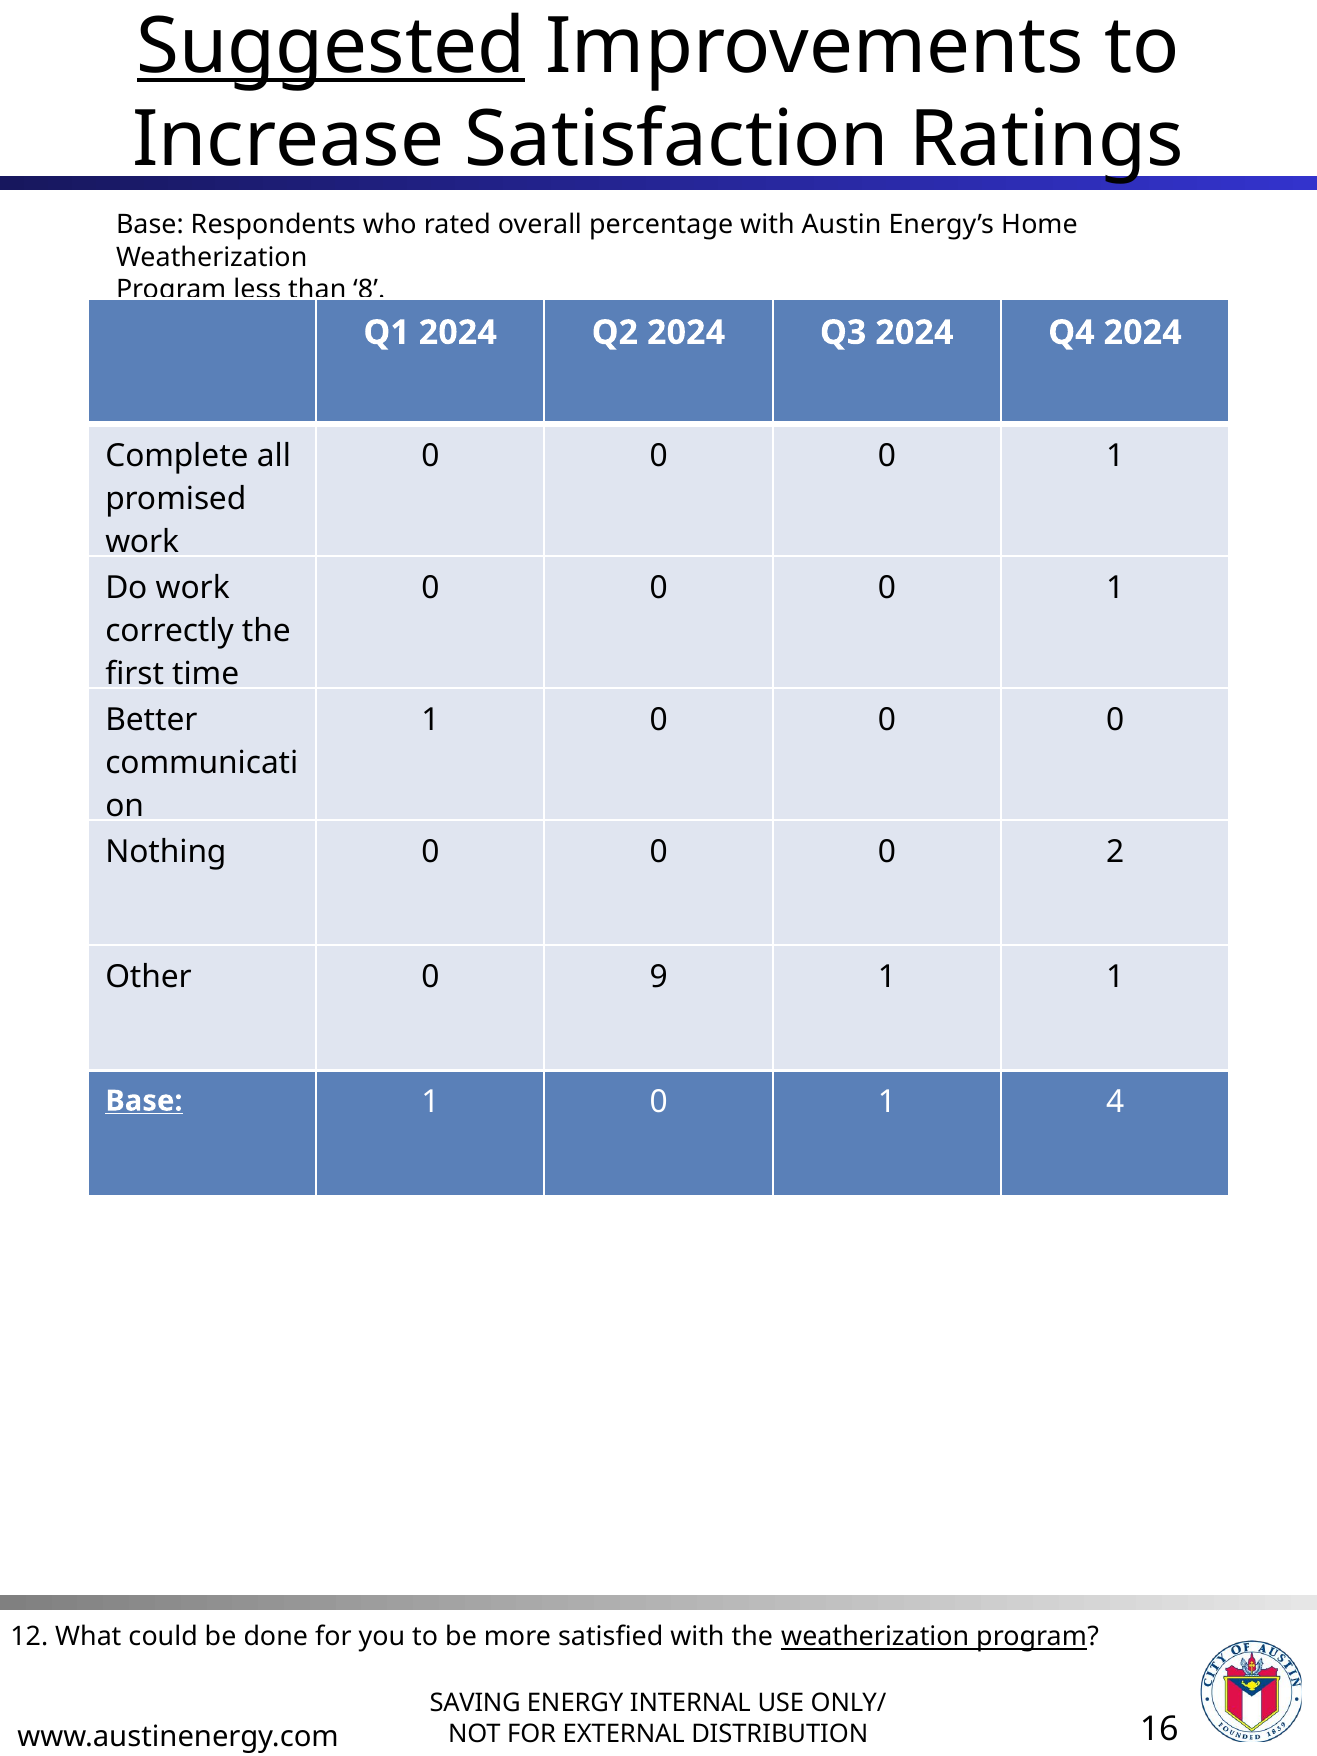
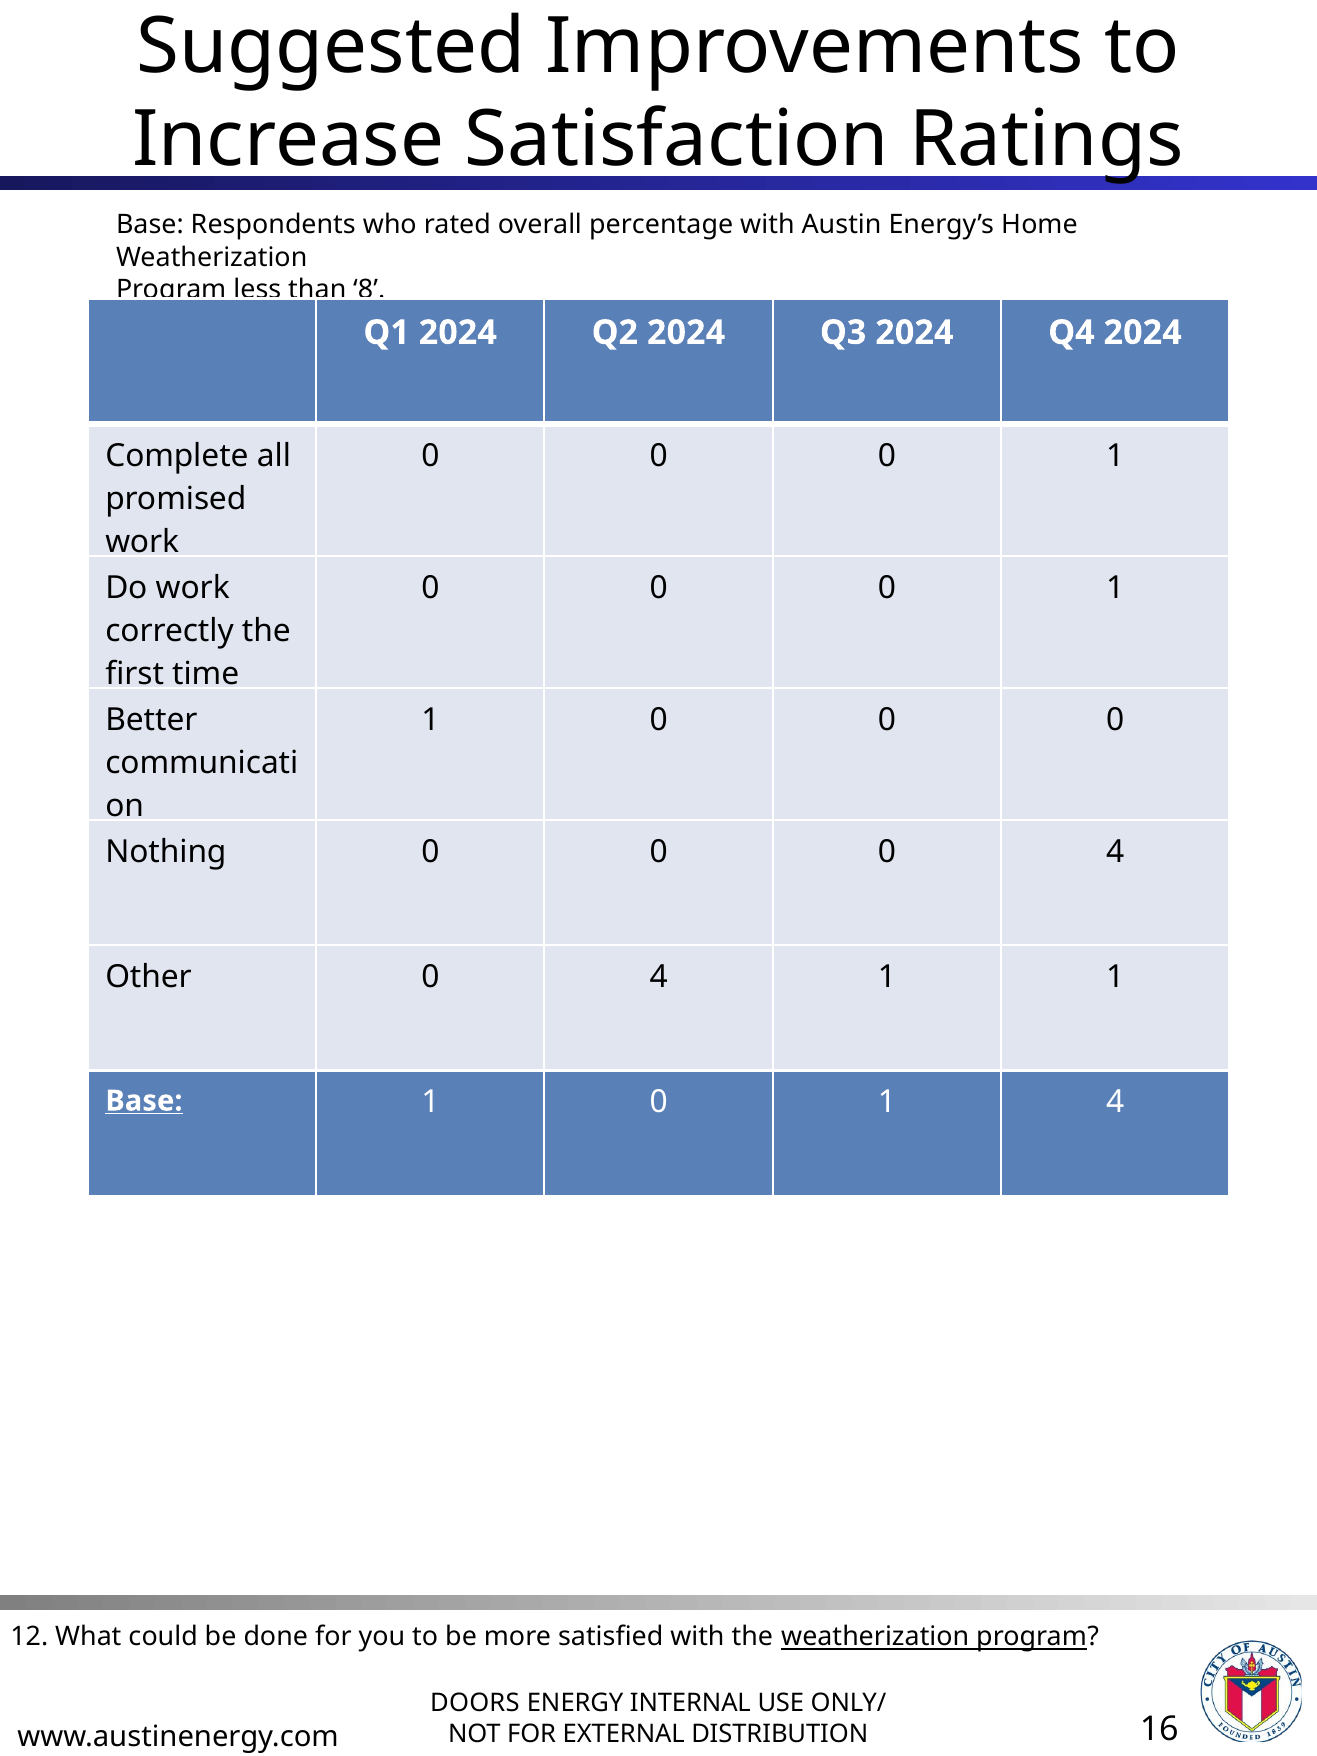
Suggested underline: present -> none (331, 46)
0 0 2: 2 -> 4 (1115, 852)
Other 0 9: 9 -> 4 (659, 977)
SAVING: SAVING -> DOORS (475, 1703)
